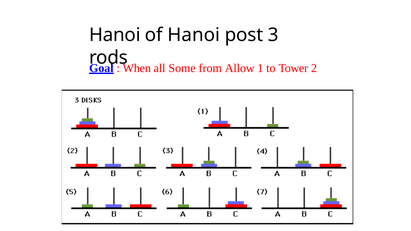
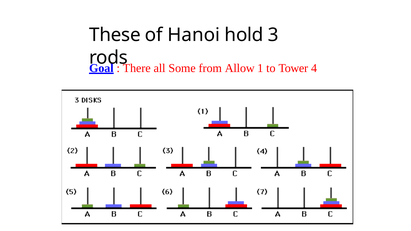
Hanoi: Hanoi -> These (115, 35)
post: post -> hold (244, 35)
When: When -> There (137, 68)
2: 2 -> 4 (314, 68)
